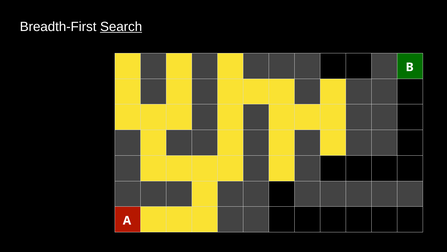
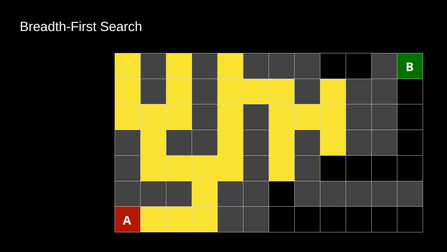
Search underline: present -> none (121, 27)
